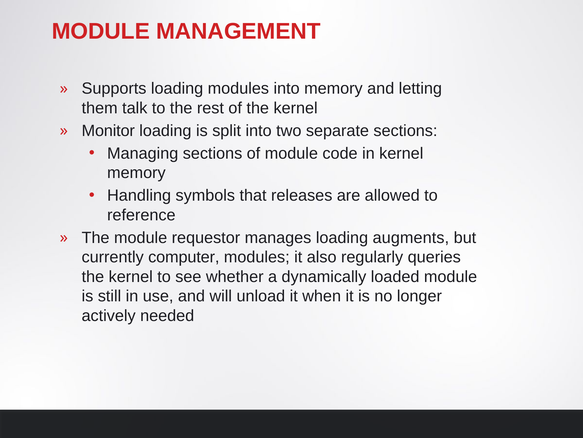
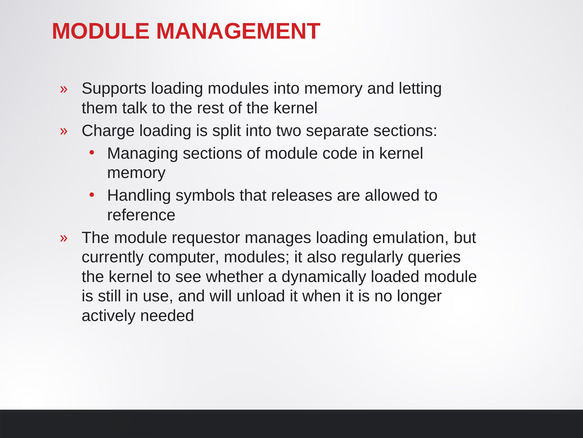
Monitor: Monitor -> Charge (108, 130)
augments: augments -> emulation (411, 237)
